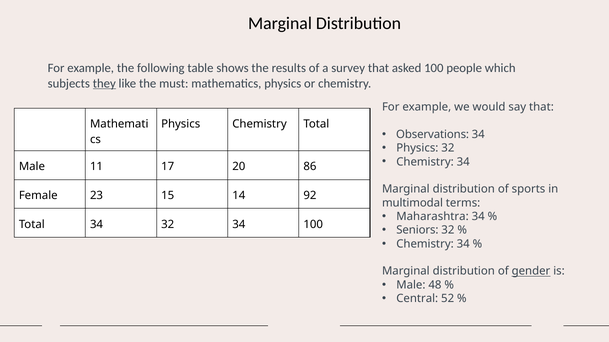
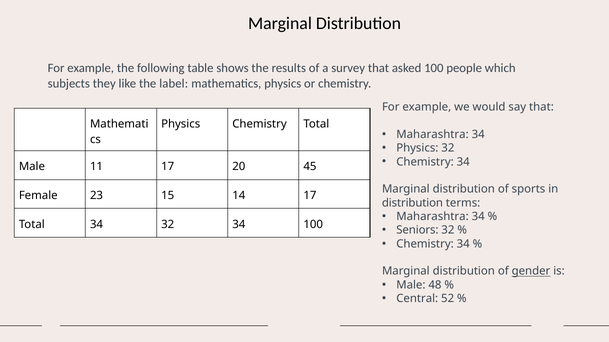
they underline: present -> none (104, 83)
must: must -> label (174, 83)
Observations: Observations -> Maharashtra (433, 135)
86: 86 -> 45 (310, 167)
14 92: 92 -> 17 (310, 196)
multimodal: multimodal -> distribution (412, 203)
